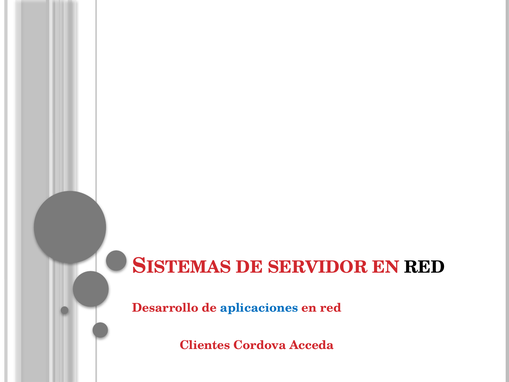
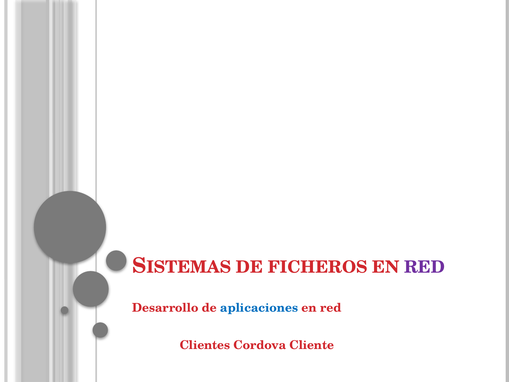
SERVIDOR: SERVIDOR -> FICHEROS (318, 267)
RED colour: black -> purple (424, 267)
Acceda: Acceda -> Cliente (312, 345)
